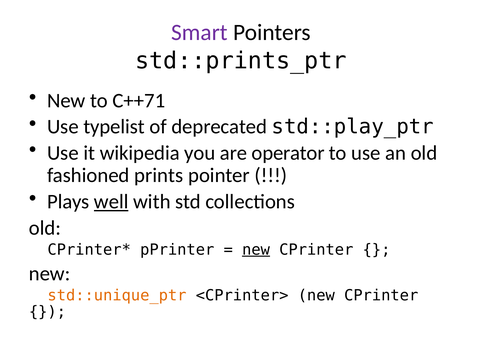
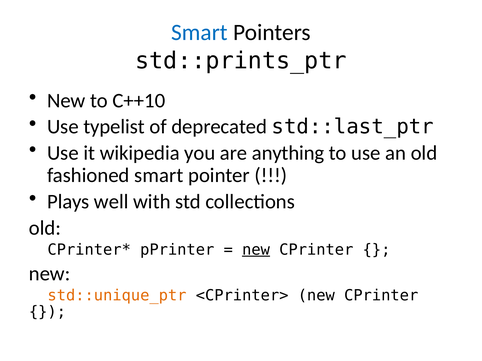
Smart colour: purple -> blue (199, 33)
C++71: C++71 -> C++10 (139, 101)
std::play_ptr: std::play_ptr -> std::last_ptr (353, 127)
operator: operator -> anything (288, 153)
fashioned prints: prints -> smart (159, 176)
well underline: present -> none (111, 202)
